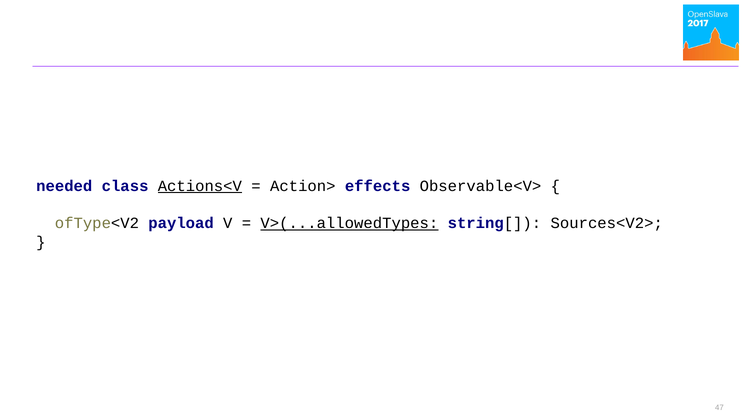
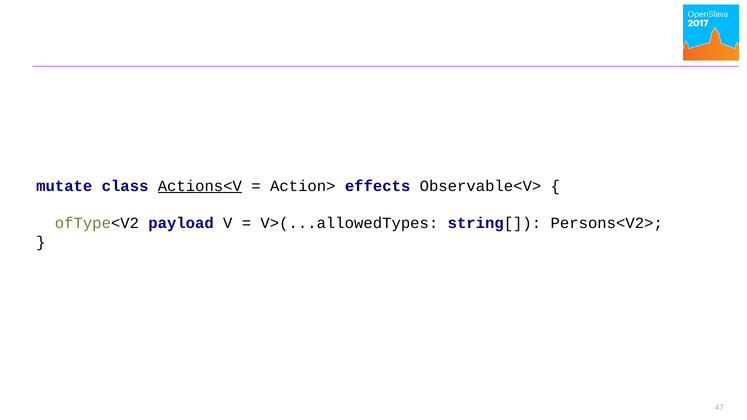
needed: needed -> mutate (64, 186)
V>(...allowedTypes underline: present -> none (349, 223)
Sources<V2>: Sources<V2> -> Persons<V2> (607, 223)
